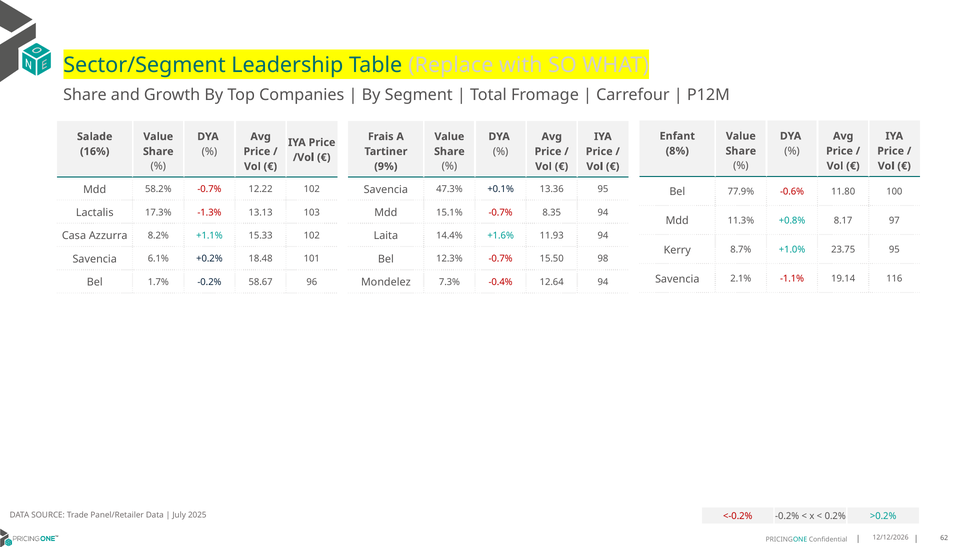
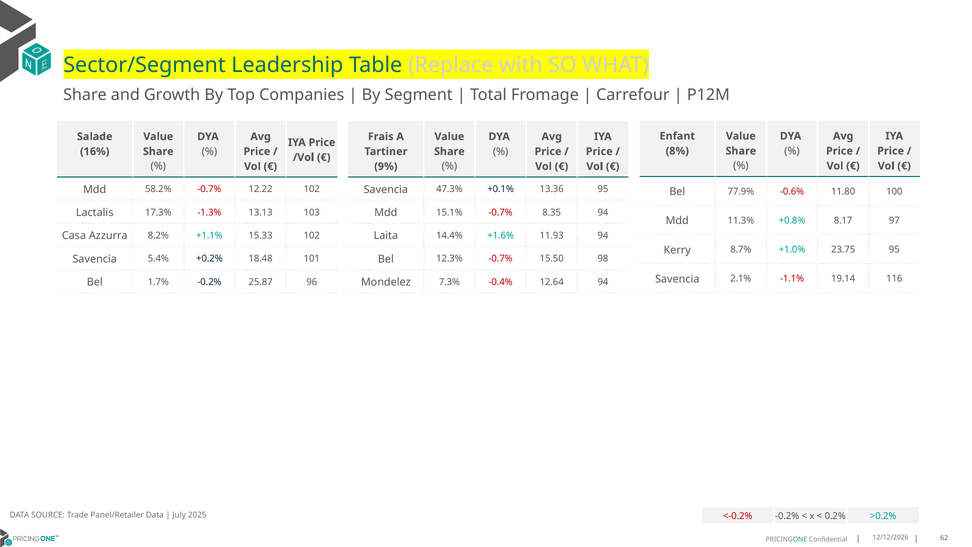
6.1%: 6.1% -> 5.4% (158, 259)
58.67: 58.67 -> 25.87 (261, 282)
